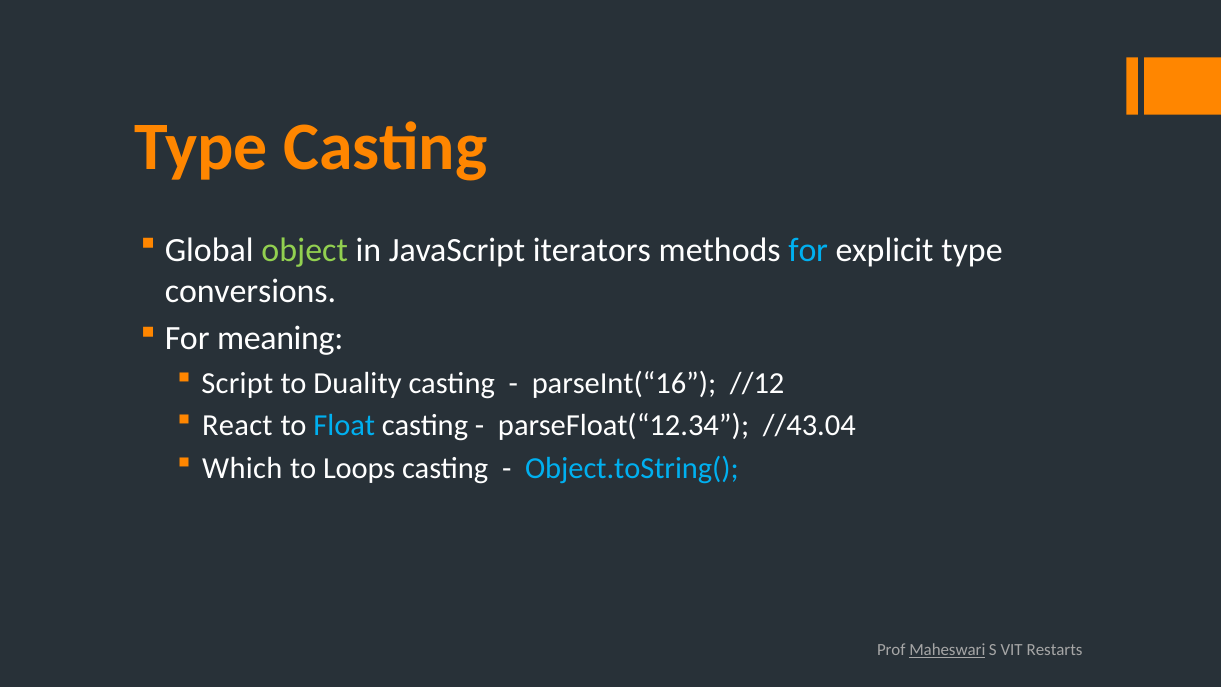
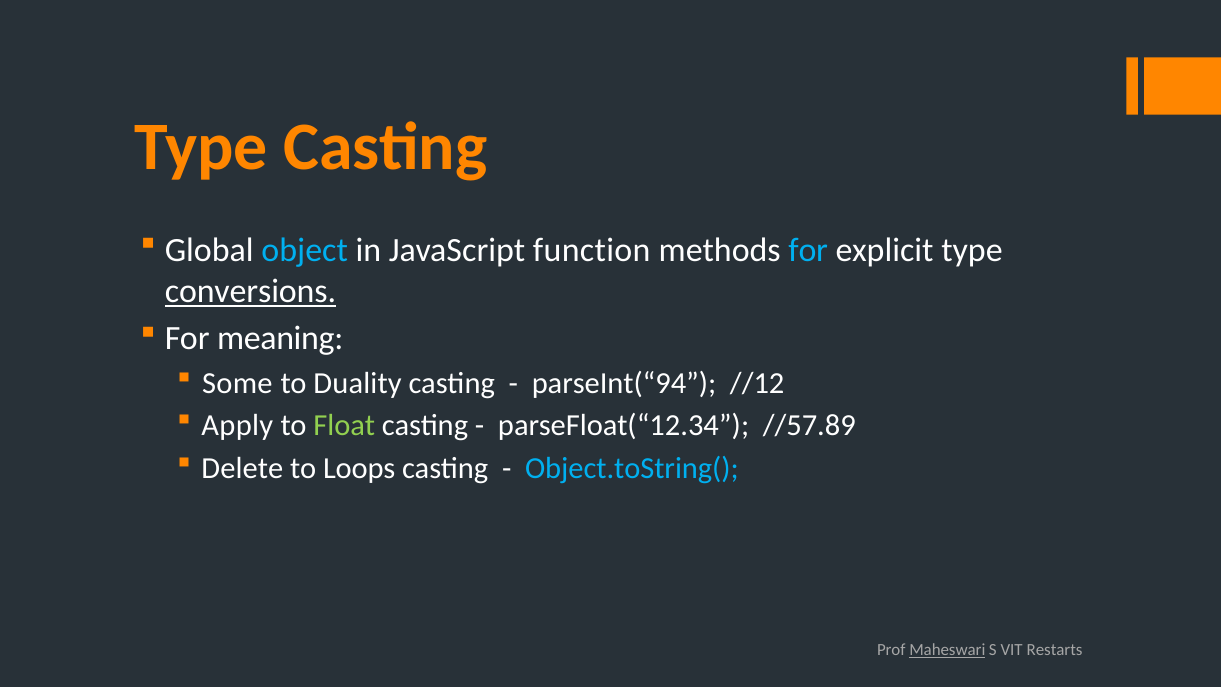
object colour: light green -> light blue (305, 250)
iterators: iterators -> function (592, 250)
conversions underline: none -> present (250, 291)
Script: Script -> Some (237, 383)
parseInt(“16: parseInt(“16 -> parseInt(“94 (624, 383)
React: React -> Apply (237, 426)
Float colour: light blue -> light green (344, 426)
//43.04: //43.04 -> //57.89 (809, 426)
Which: Which -> Delete (242, 469)
